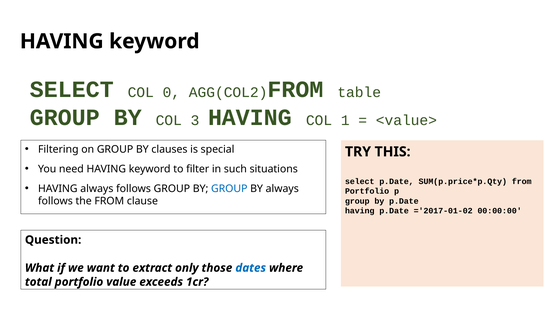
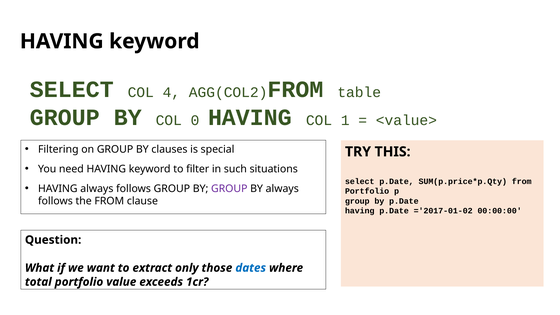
0: 0 -> 4 (171, 93)
3: 3 -> 0 (195, 121)
GROUP colour: blue -> purple (229, 189)
